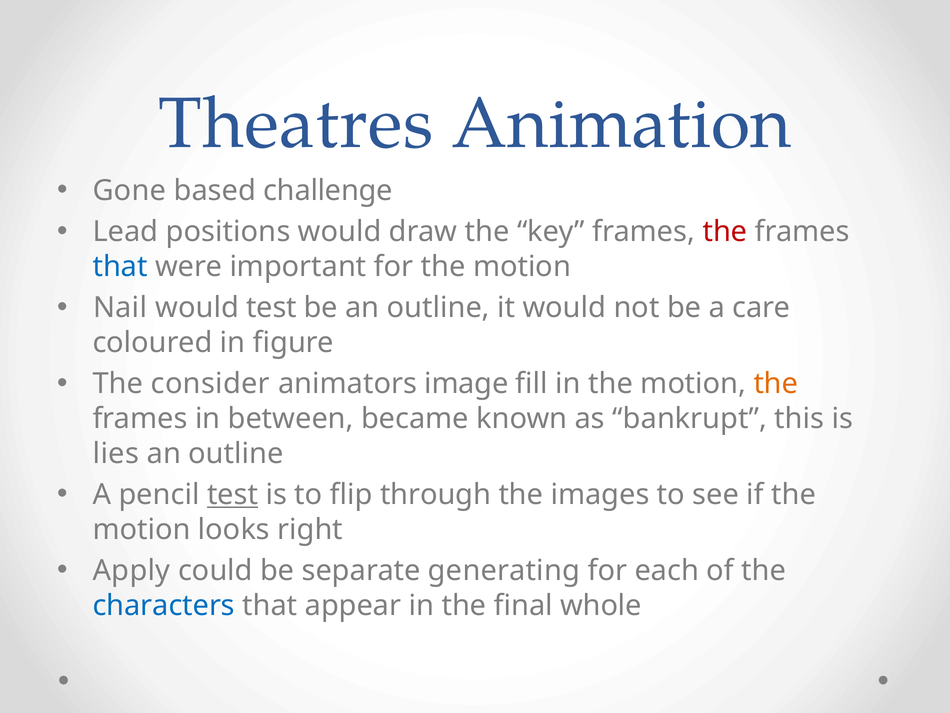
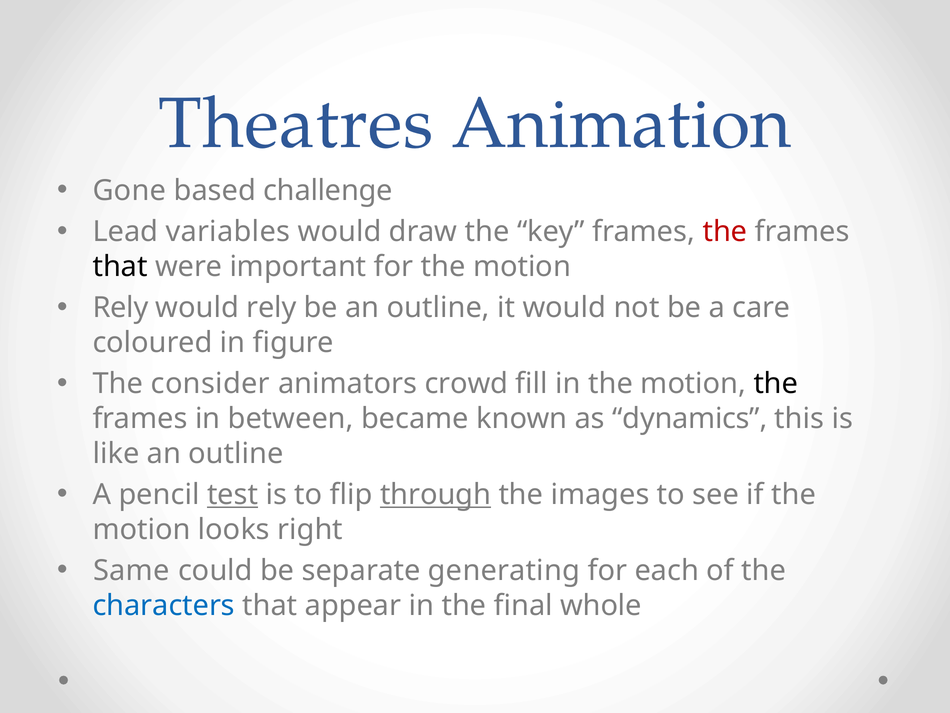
positions: positions -> variables (228, 232)
that colour: blue -> black (120, 266)
Nail: Nail -> Rely (120, 308)
would test: test -> rely (271, 308)
image: image -> crowd (466, 384)
the colour: orange -> black (776, 384)
bankrupt: bankrupt -> dynamics (690, 418)
lies: lies -> like (116, 453)
through underline: none -> present (436, 494)
Apply: Apply -> Same (131, 570)
